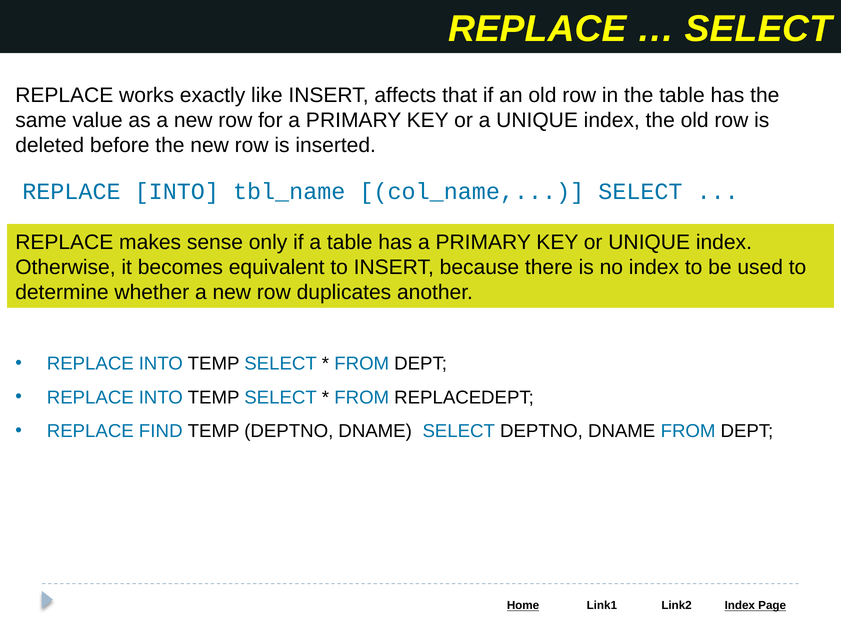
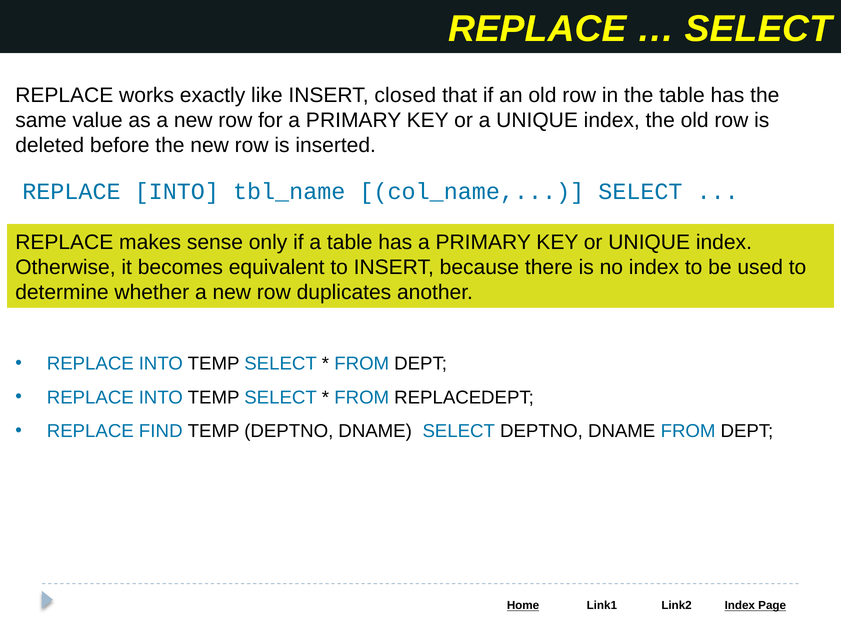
affects: affects -> closed (405, 95)
